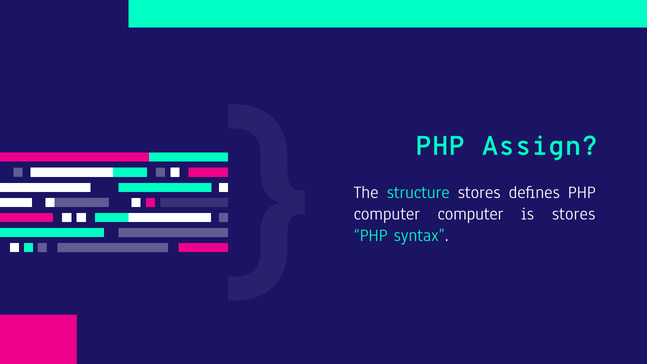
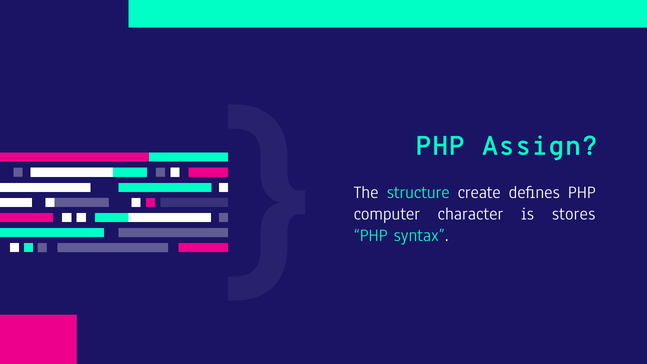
structure stores: stores -> create (479, 192)
computer computer: computer -> character (470, 214)
